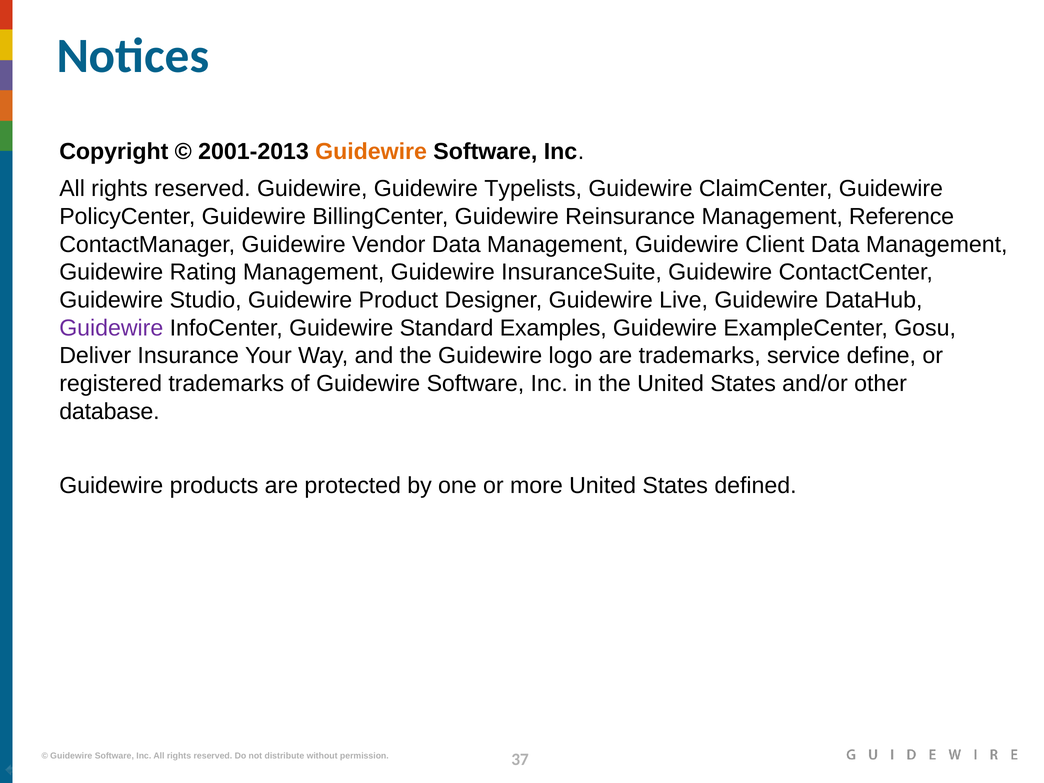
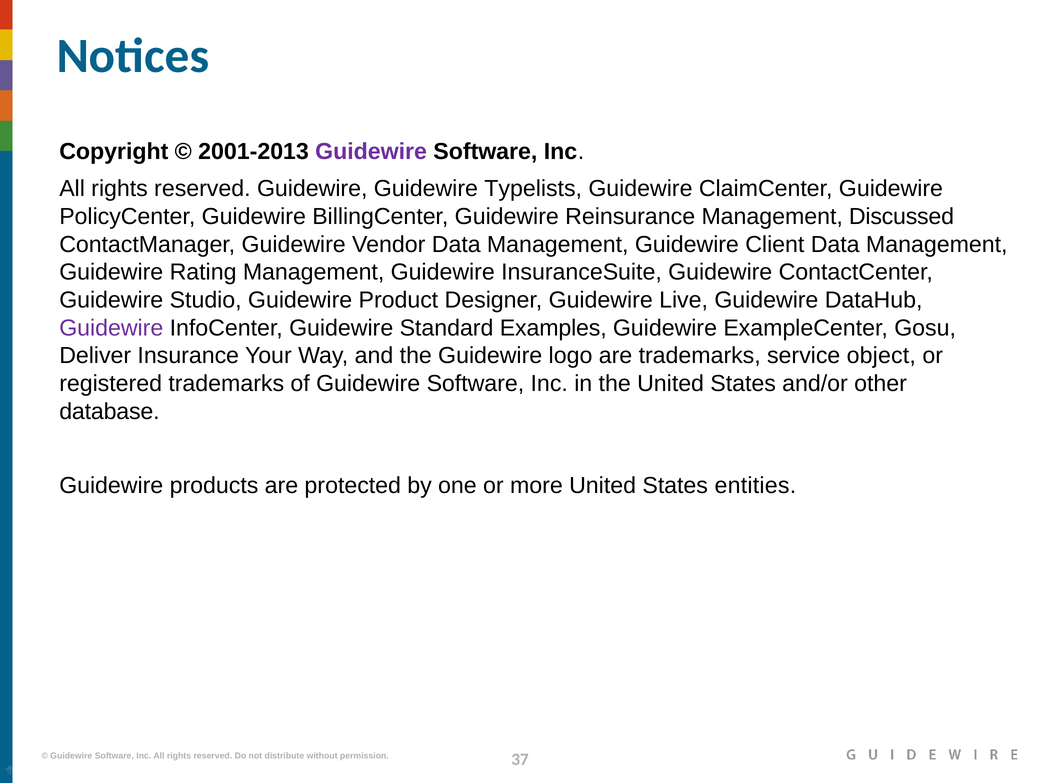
Guidewire colour: orange -> purple (371, 152)
Reference: Reference -> Discussed (901, 217)
define: define -> object (881, 356)
defined: defined -> entities (755, 486)
